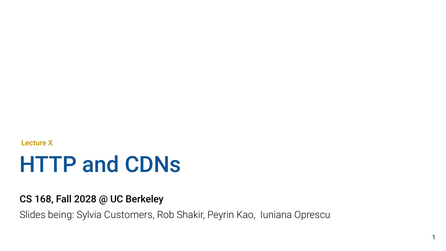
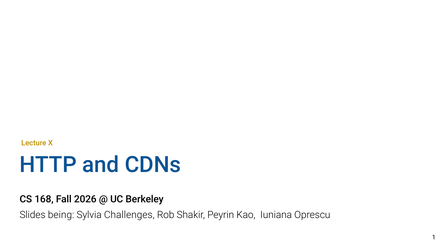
2028: 2028 -> 2026 (85, 199)
Customers: Customers -> Challenges (129, 215)
